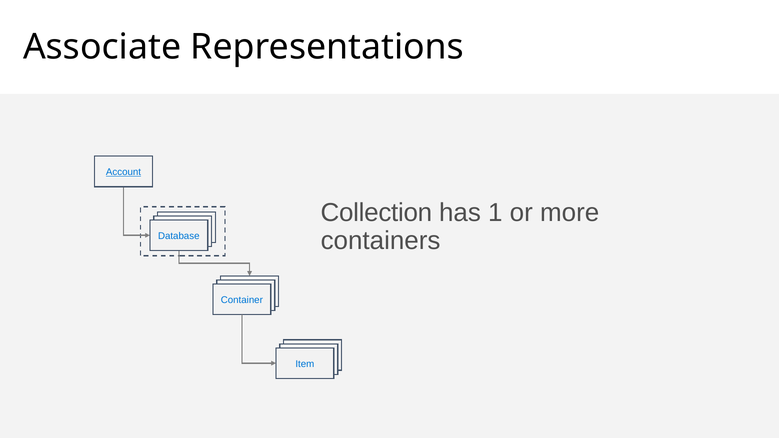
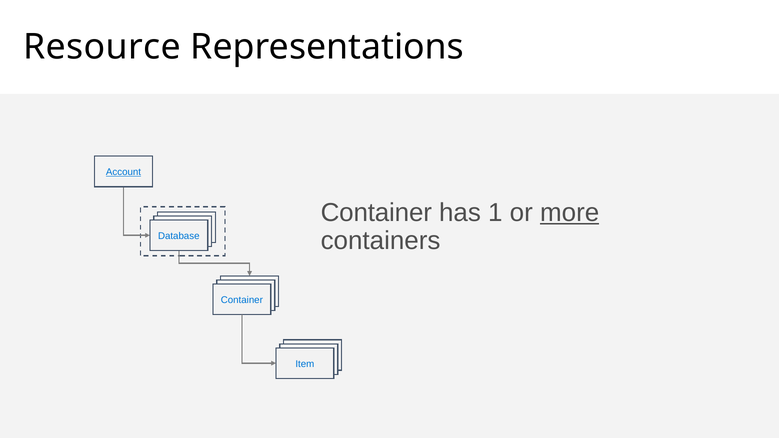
Associate: Associate -> Resource (102, 47)
Collection: Collection -> Container (376, 213)
more underline: none -> present (570, 213)
